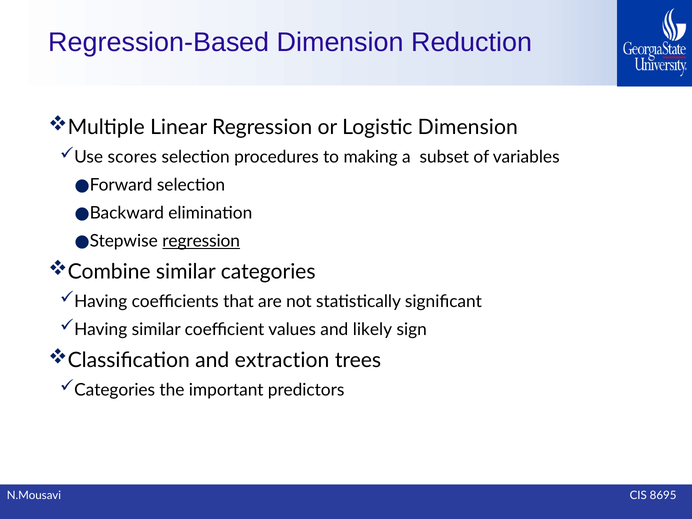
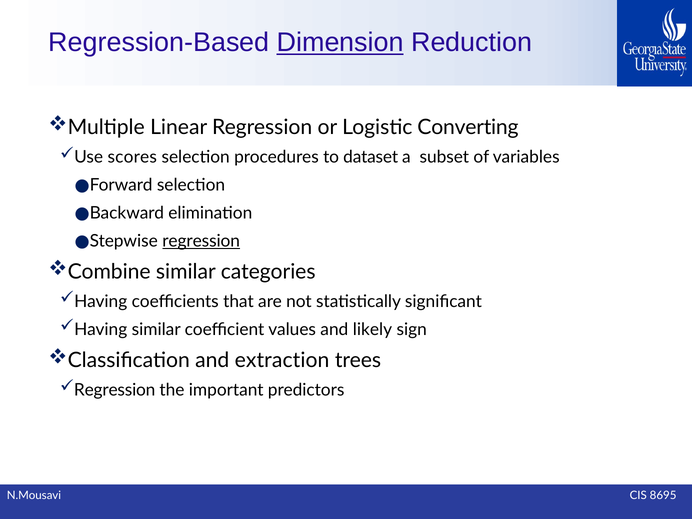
Dimension underline: none -> present (340, 42)
Logistic Dimension: Dimension -> Converting (468, 127)
making: making -> dataset (371, 157)
Categories: Categories -> Regression (115, 390)
